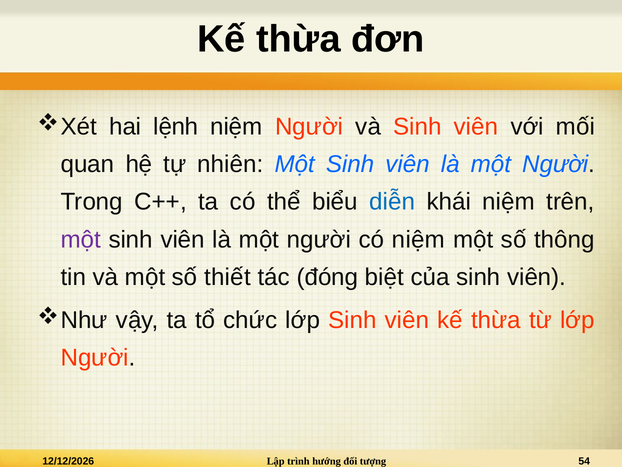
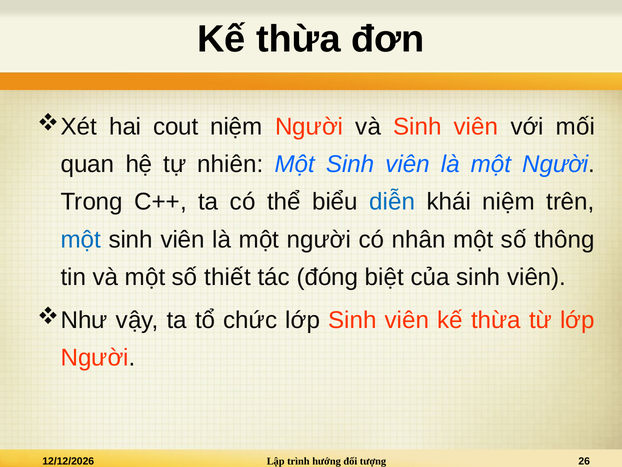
lệnh: lệnh -> cout (176, 126)
một colour: purple -> blue (81, 239)
có niệm: niệm -> nhân (419, 239)
54: 54 -> 26 (584, 461)
